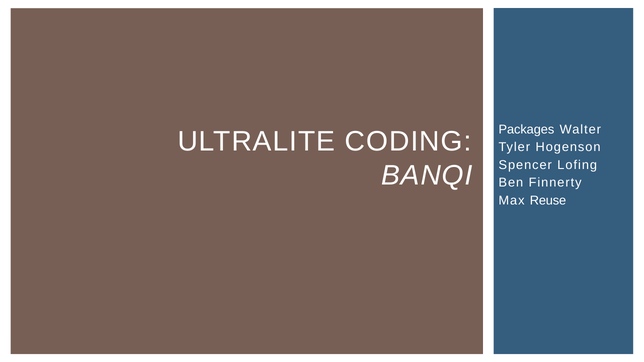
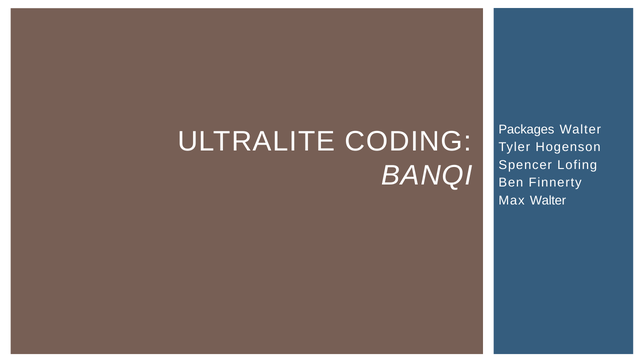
Max Reuse: Reuse -> Walter (548, 201)
